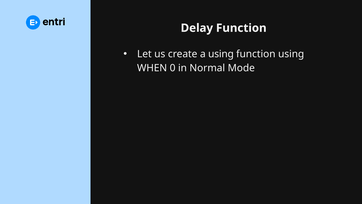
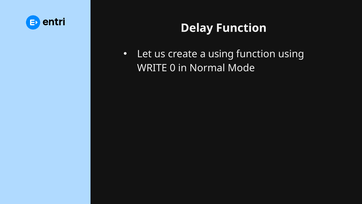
WHEN: WHEN -> WRITE (152, 68)
